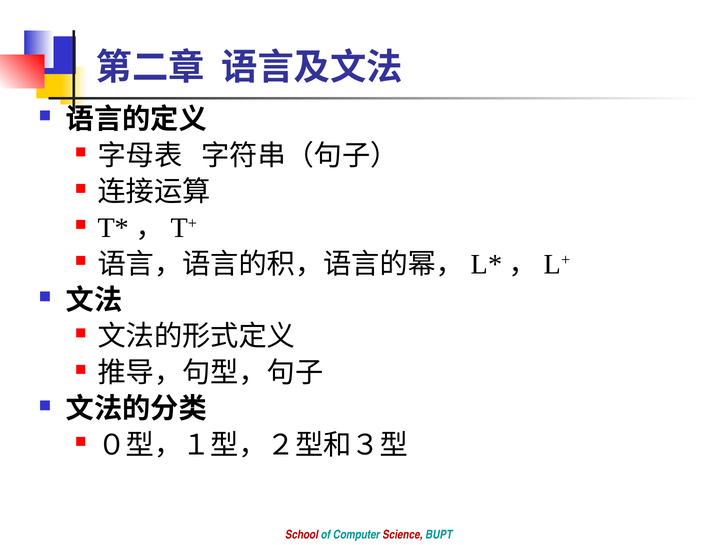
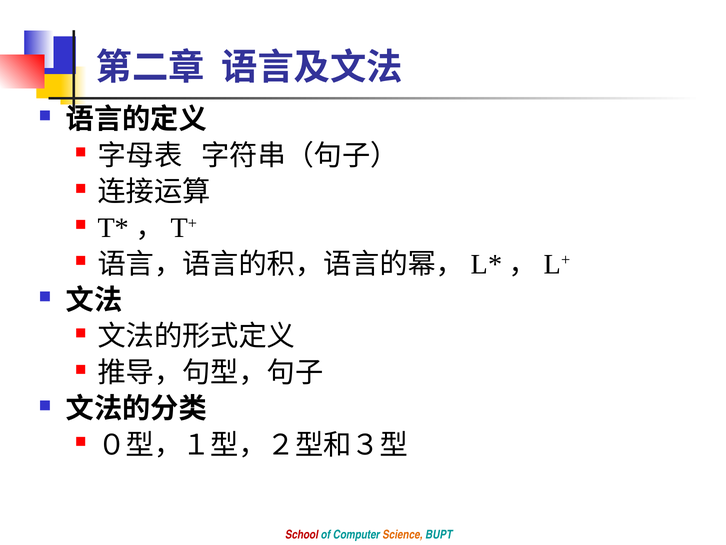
Science colour: red -> orange (403, 534)
